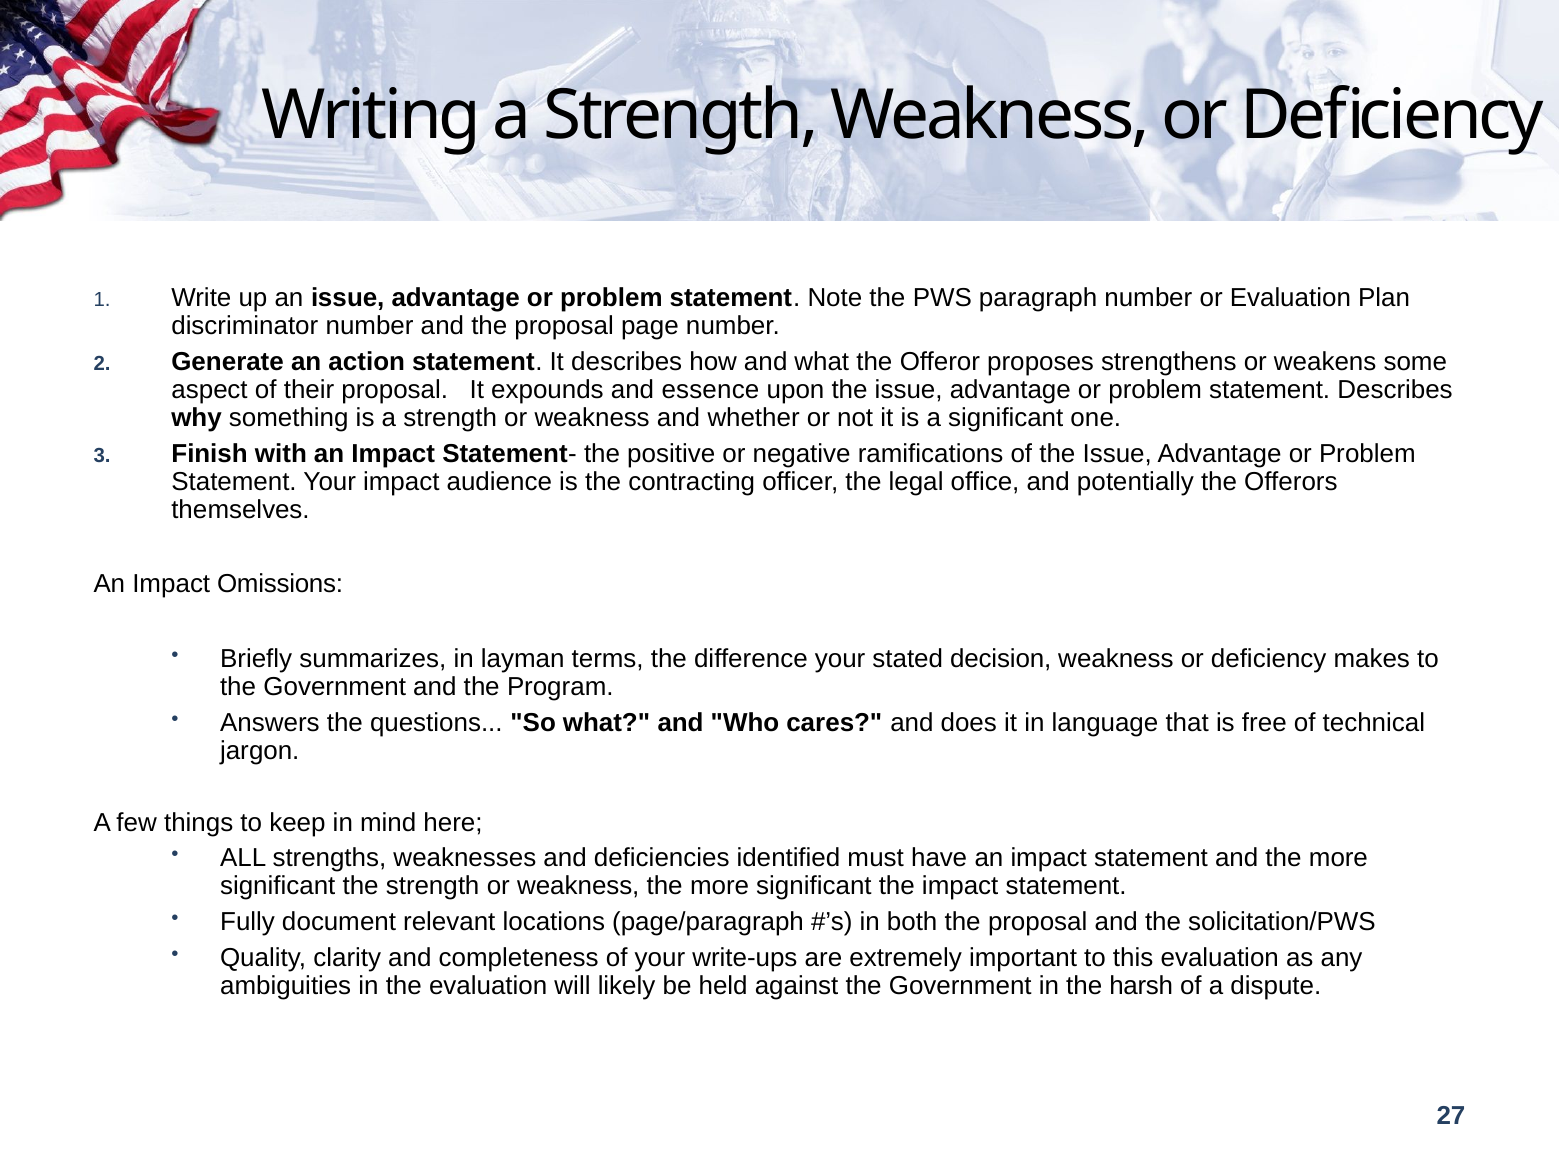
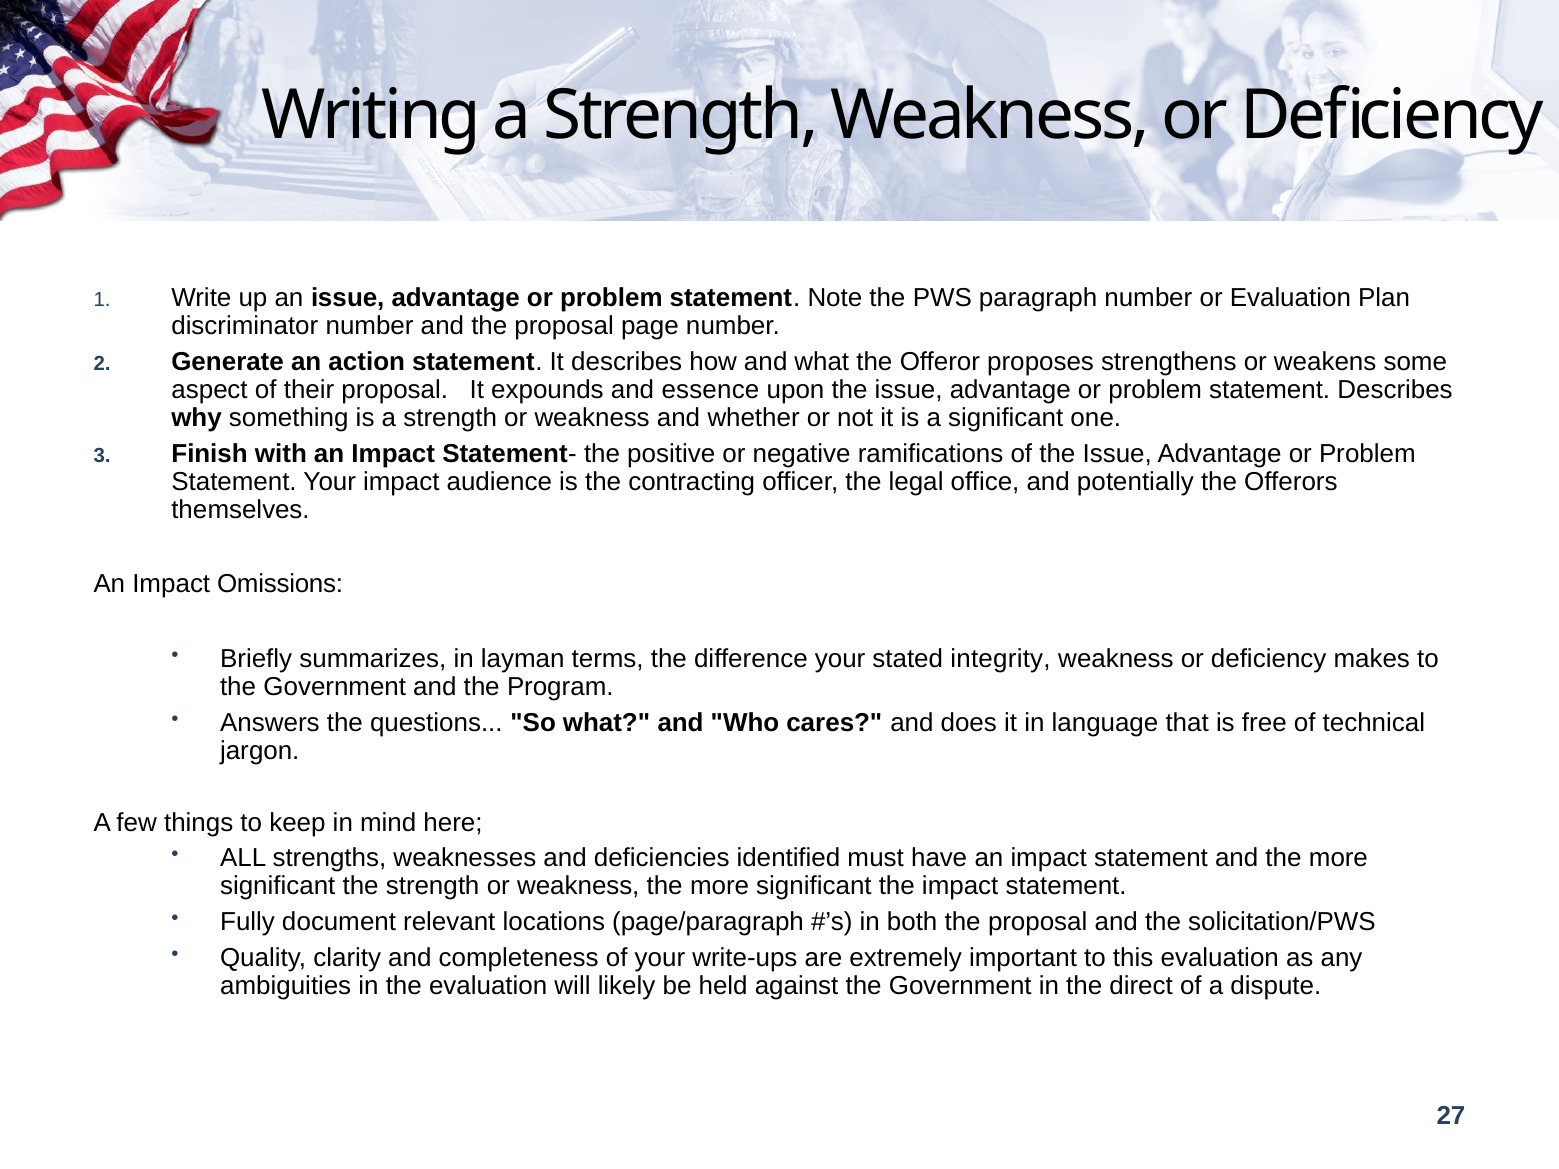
decision: decision -> integrity (1000, 659)
harsh: harsh -> direct (1141, 986)
